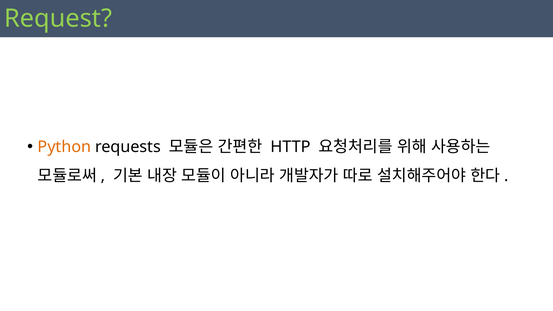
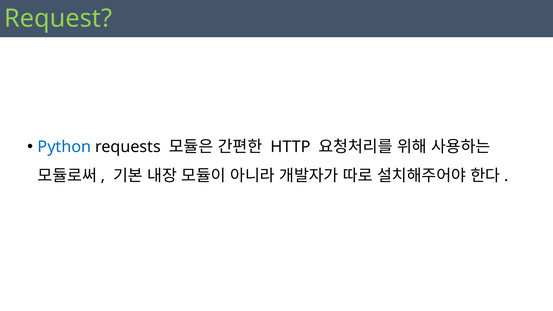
Python colour: orange -> blue (64, 147)
